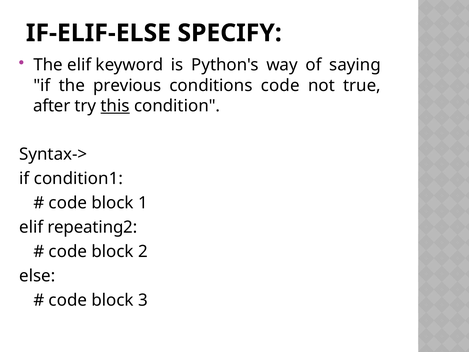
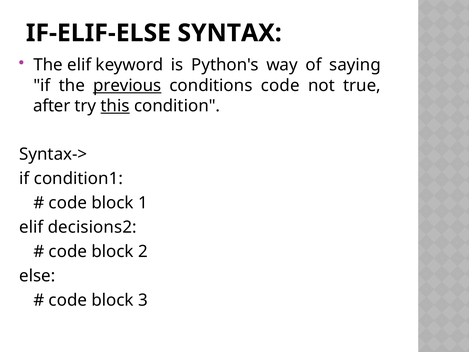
SPECIFY: SPECIFY -> SYNTAX (230, 33)
previous underline: none -> present (127, 85)
repeating2: repeating2 -> decisions2 (92, 227)
